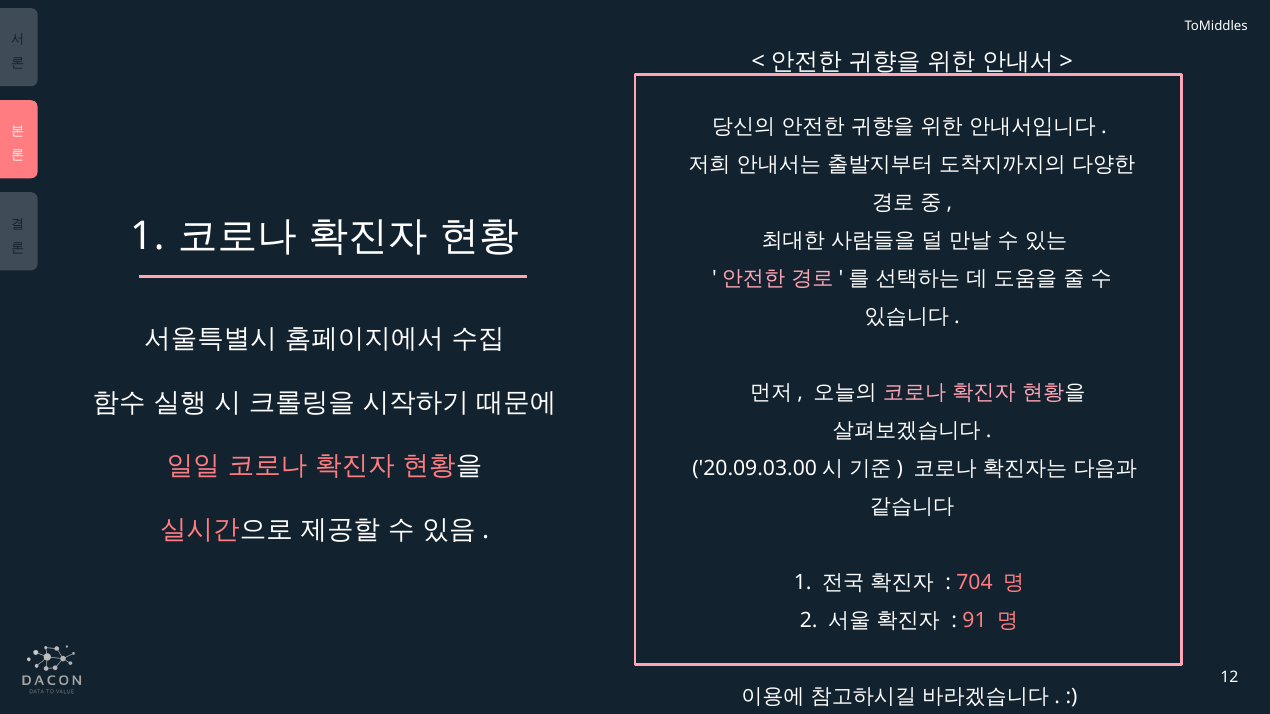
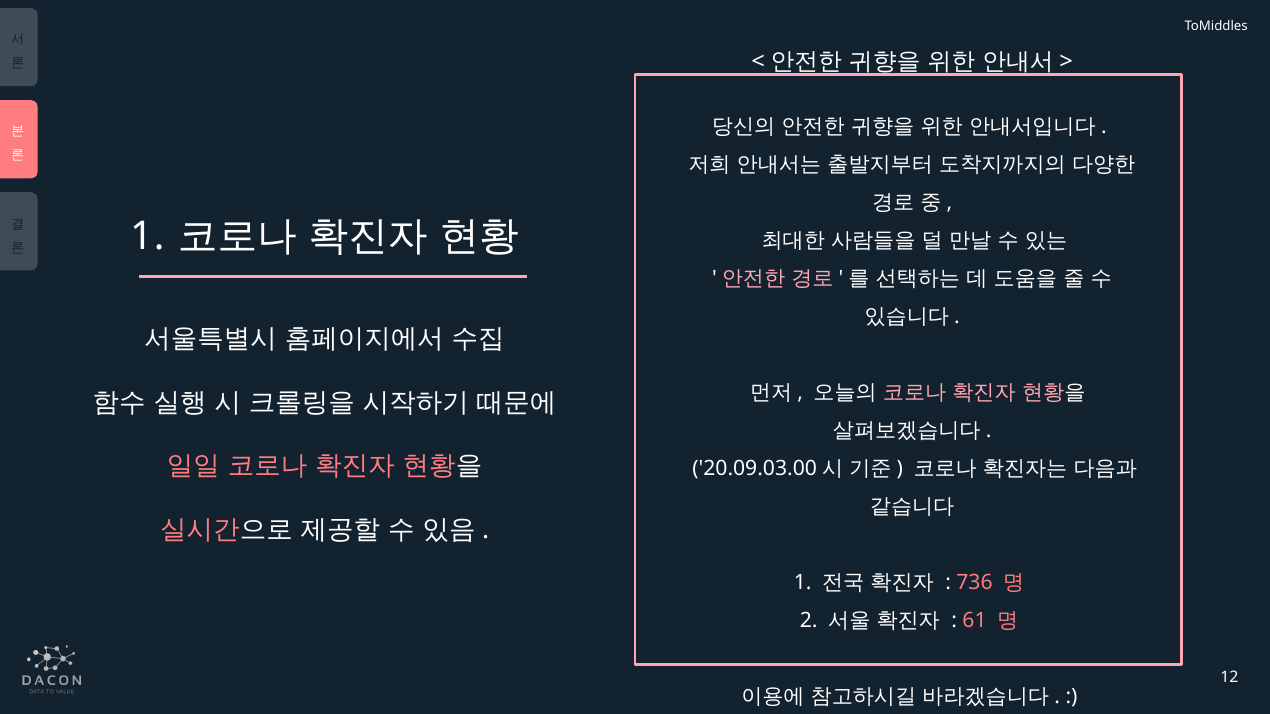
704: 704 -> 736 (975, 583)
91: 91 -> 61 (975, 621)
